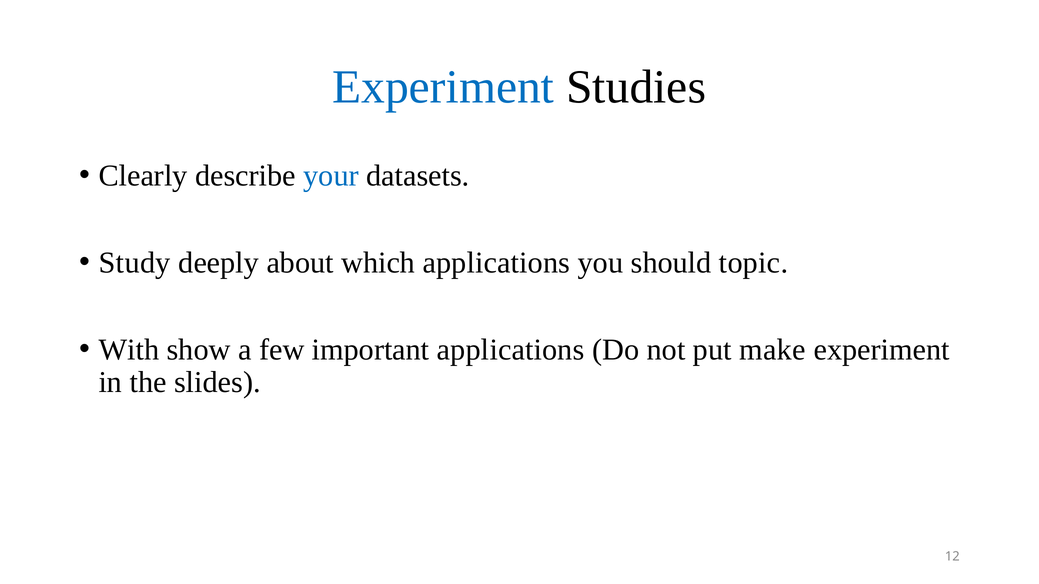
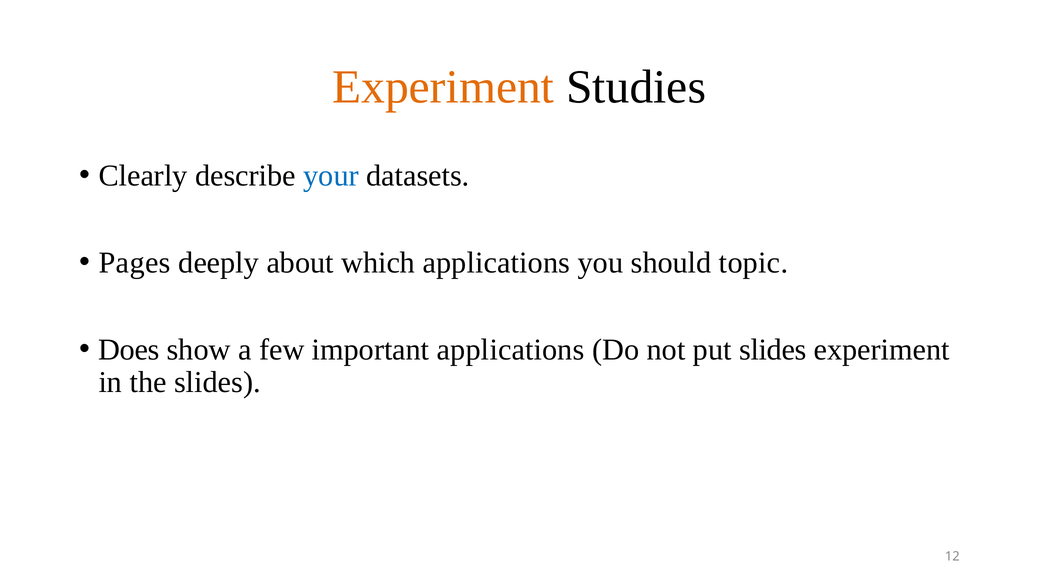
Experiment colour: blue -> orange (443, 87)
Study: Study -> Pages (135, 263)
With: With -> Does (129, 350)
put make: make -> slides (773, 350)
